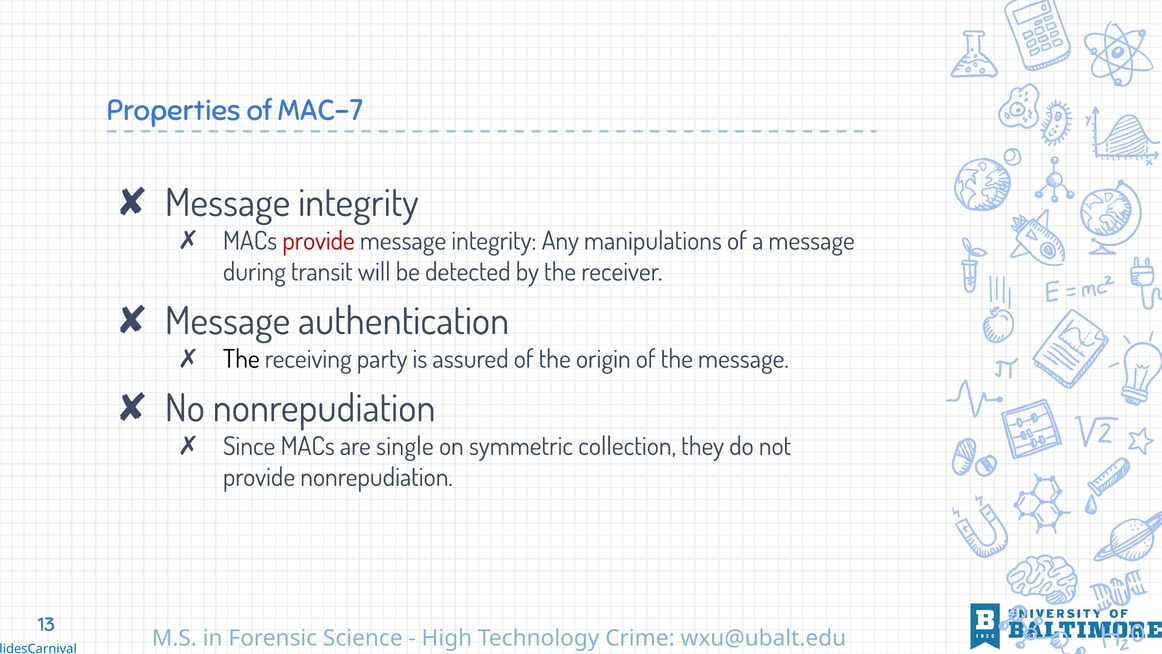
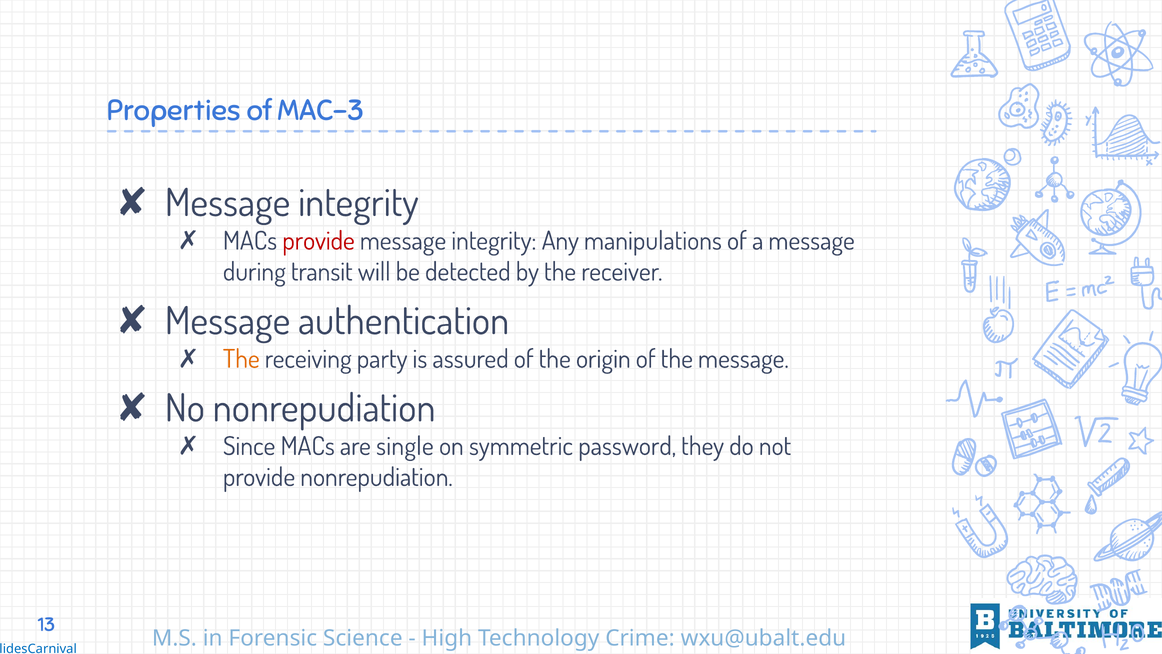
MAC-7: MAC-7 -> MAC-3 (321, 111)
The colour: black -> orange (241, 359)
collection: collection -> password (627, 446)
